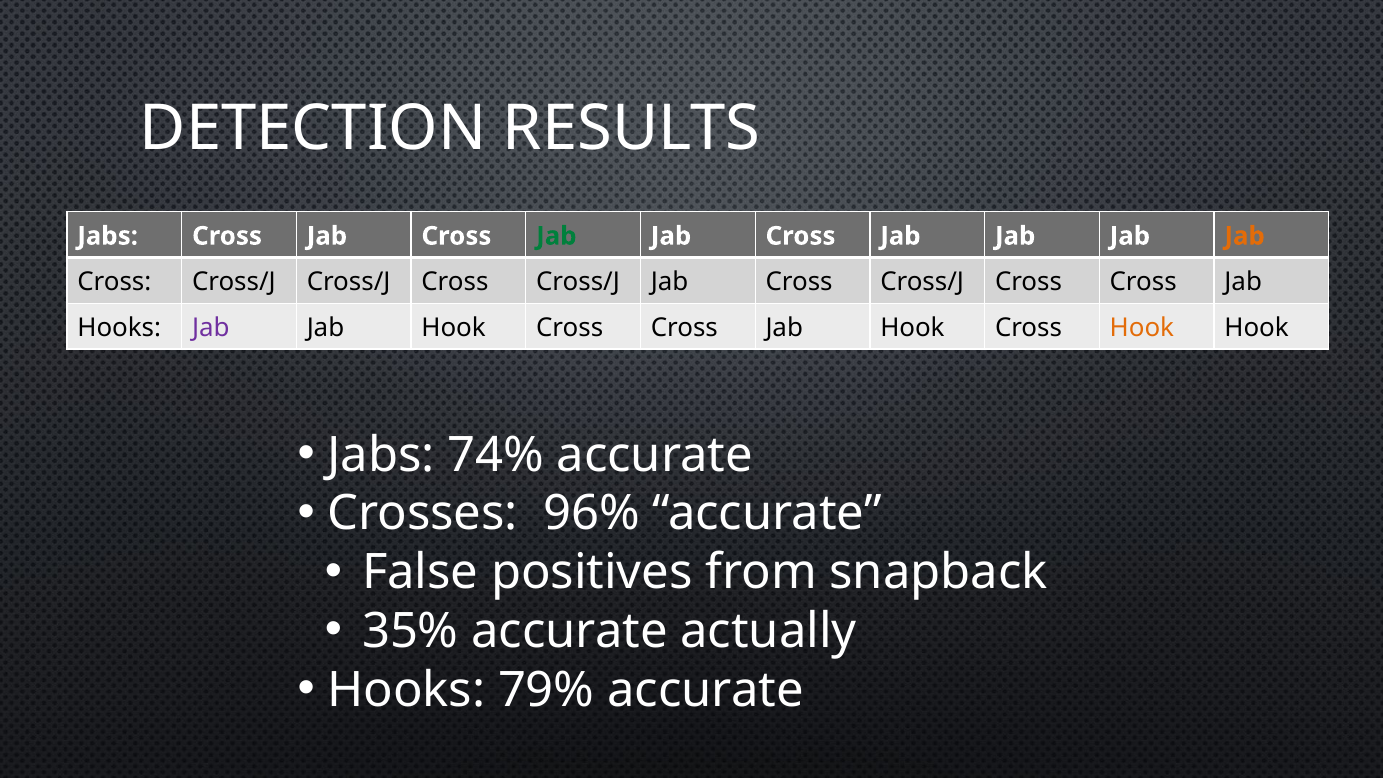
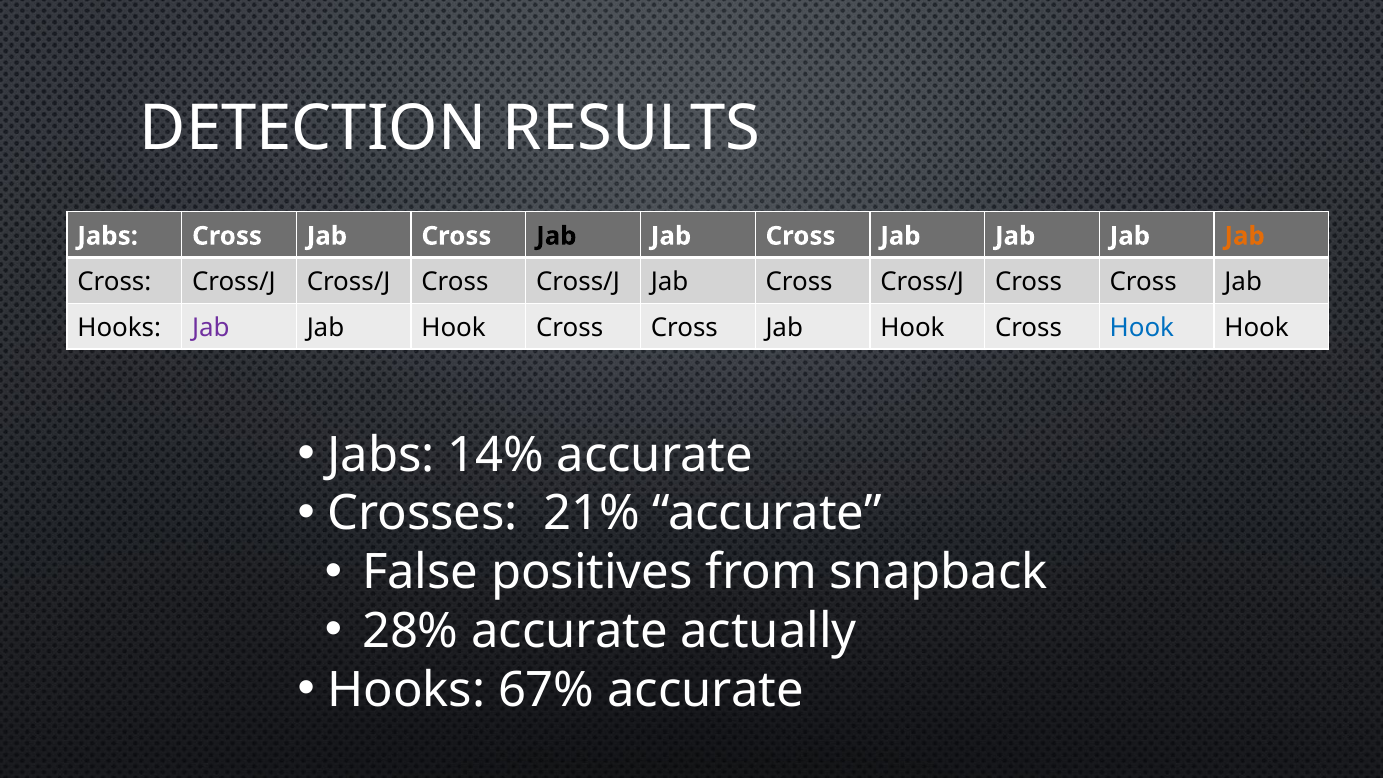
Jab colour: green -> black (556, 236)
Hook colour: orange -> blue (1142, 327)
74%: 74% -> 14% (496, 455)
96%: 96% -> 21% (592, 514)
35%: 35% -> 28% (410, 631)
79%: 79% -> 67% (546, 690)
